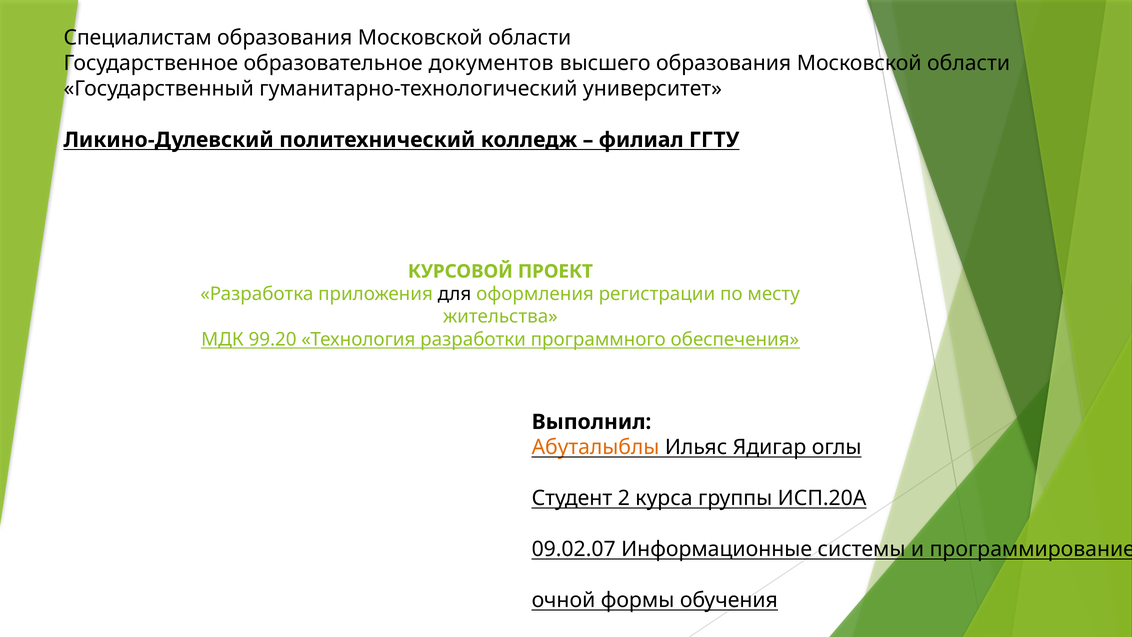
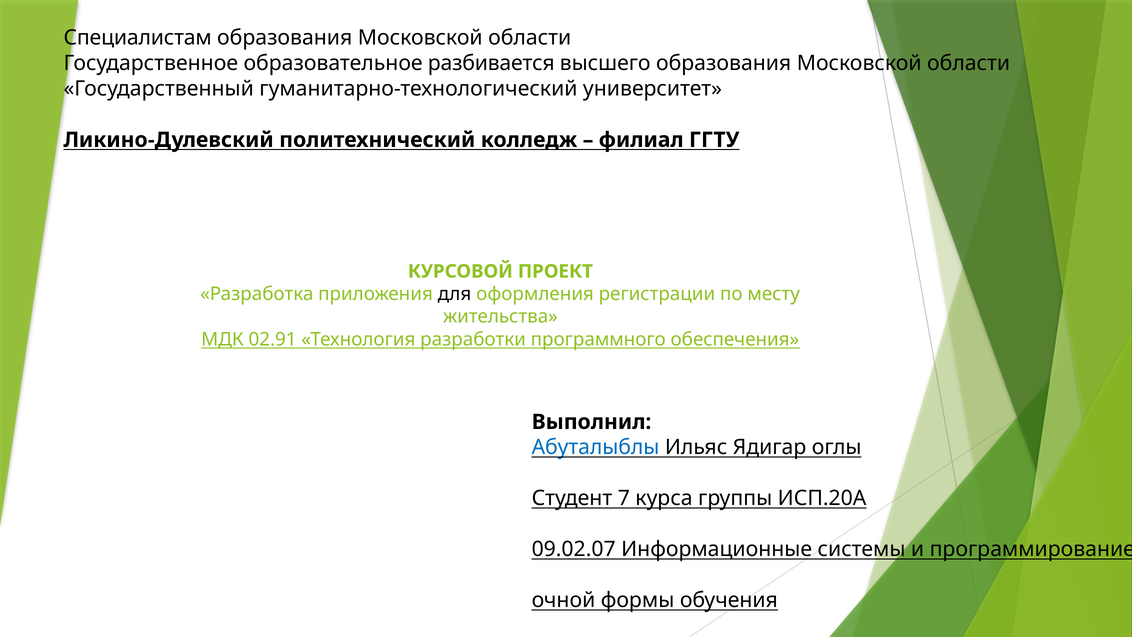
документов: документов -> разбивается (491, 63)
99.20: 99.20 -> 02.91 (273, 339)
Абуталыблы colour: orange -> blue (596, 447)
2: 2 -> 7 (624, 498)
